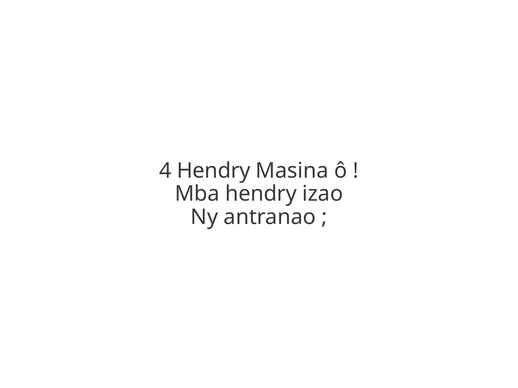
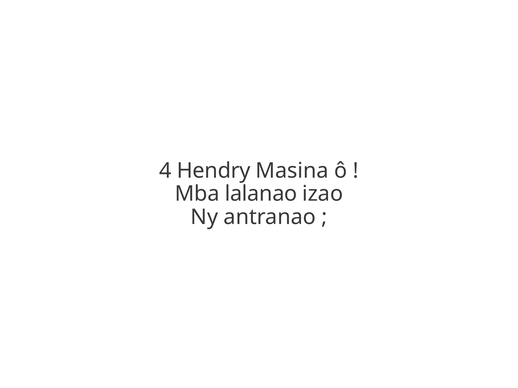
Mba hendry: hendry -> lalanao (261, 194)
